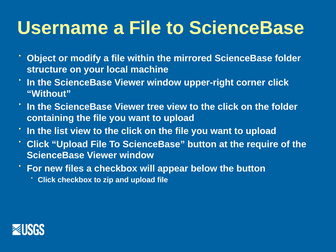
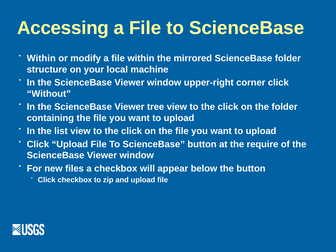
Username: Username -> Accessing (63, 28)
Object: Object -> Within (41, 58)
